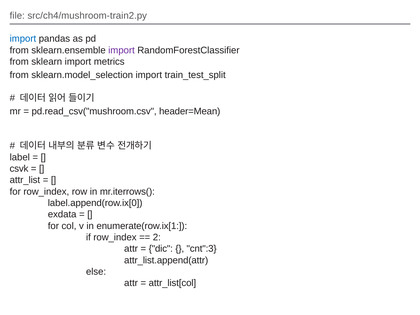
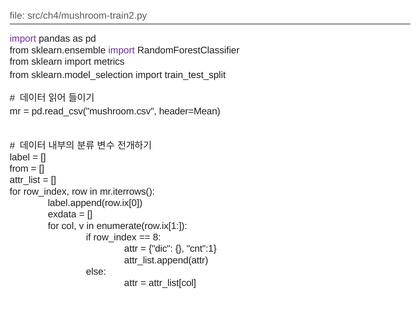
import colour: blue -> purple (23, 39)
csvk: csvk -> from (19, 169)
2: 2 -> 8 (157, 237)
cnt":3: cnt":3 -> cnt":1 (202, 249)
